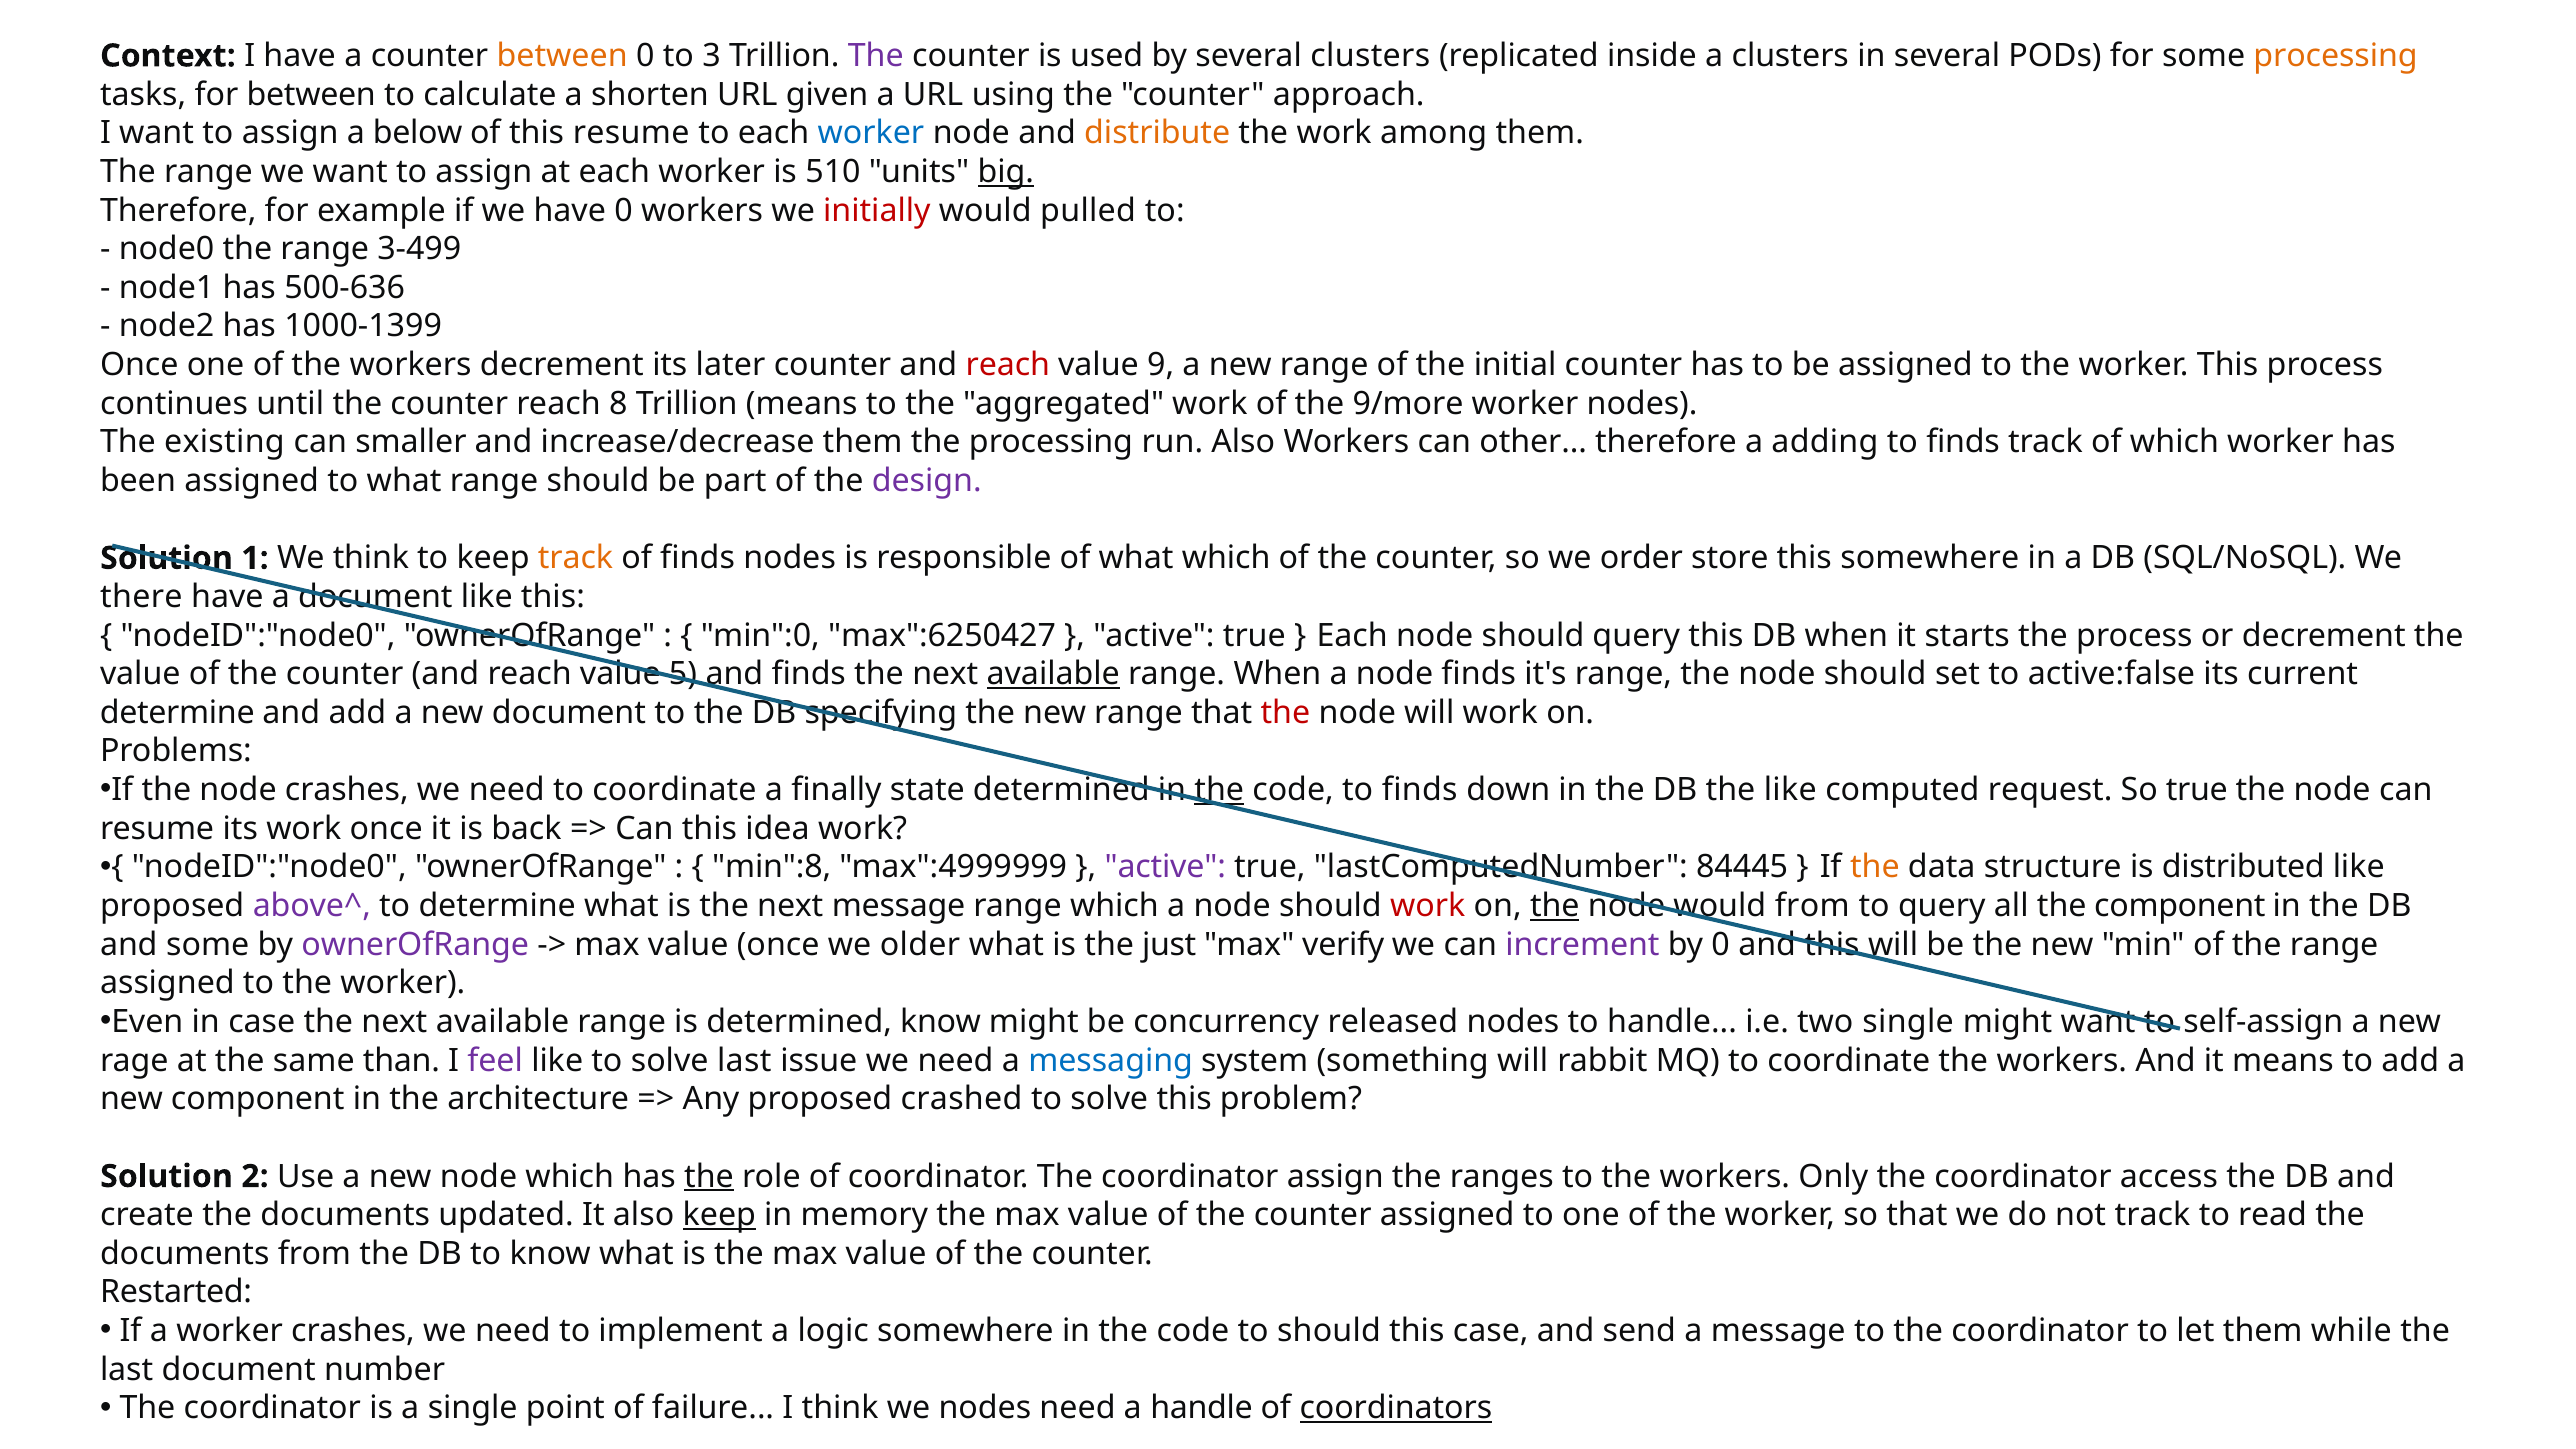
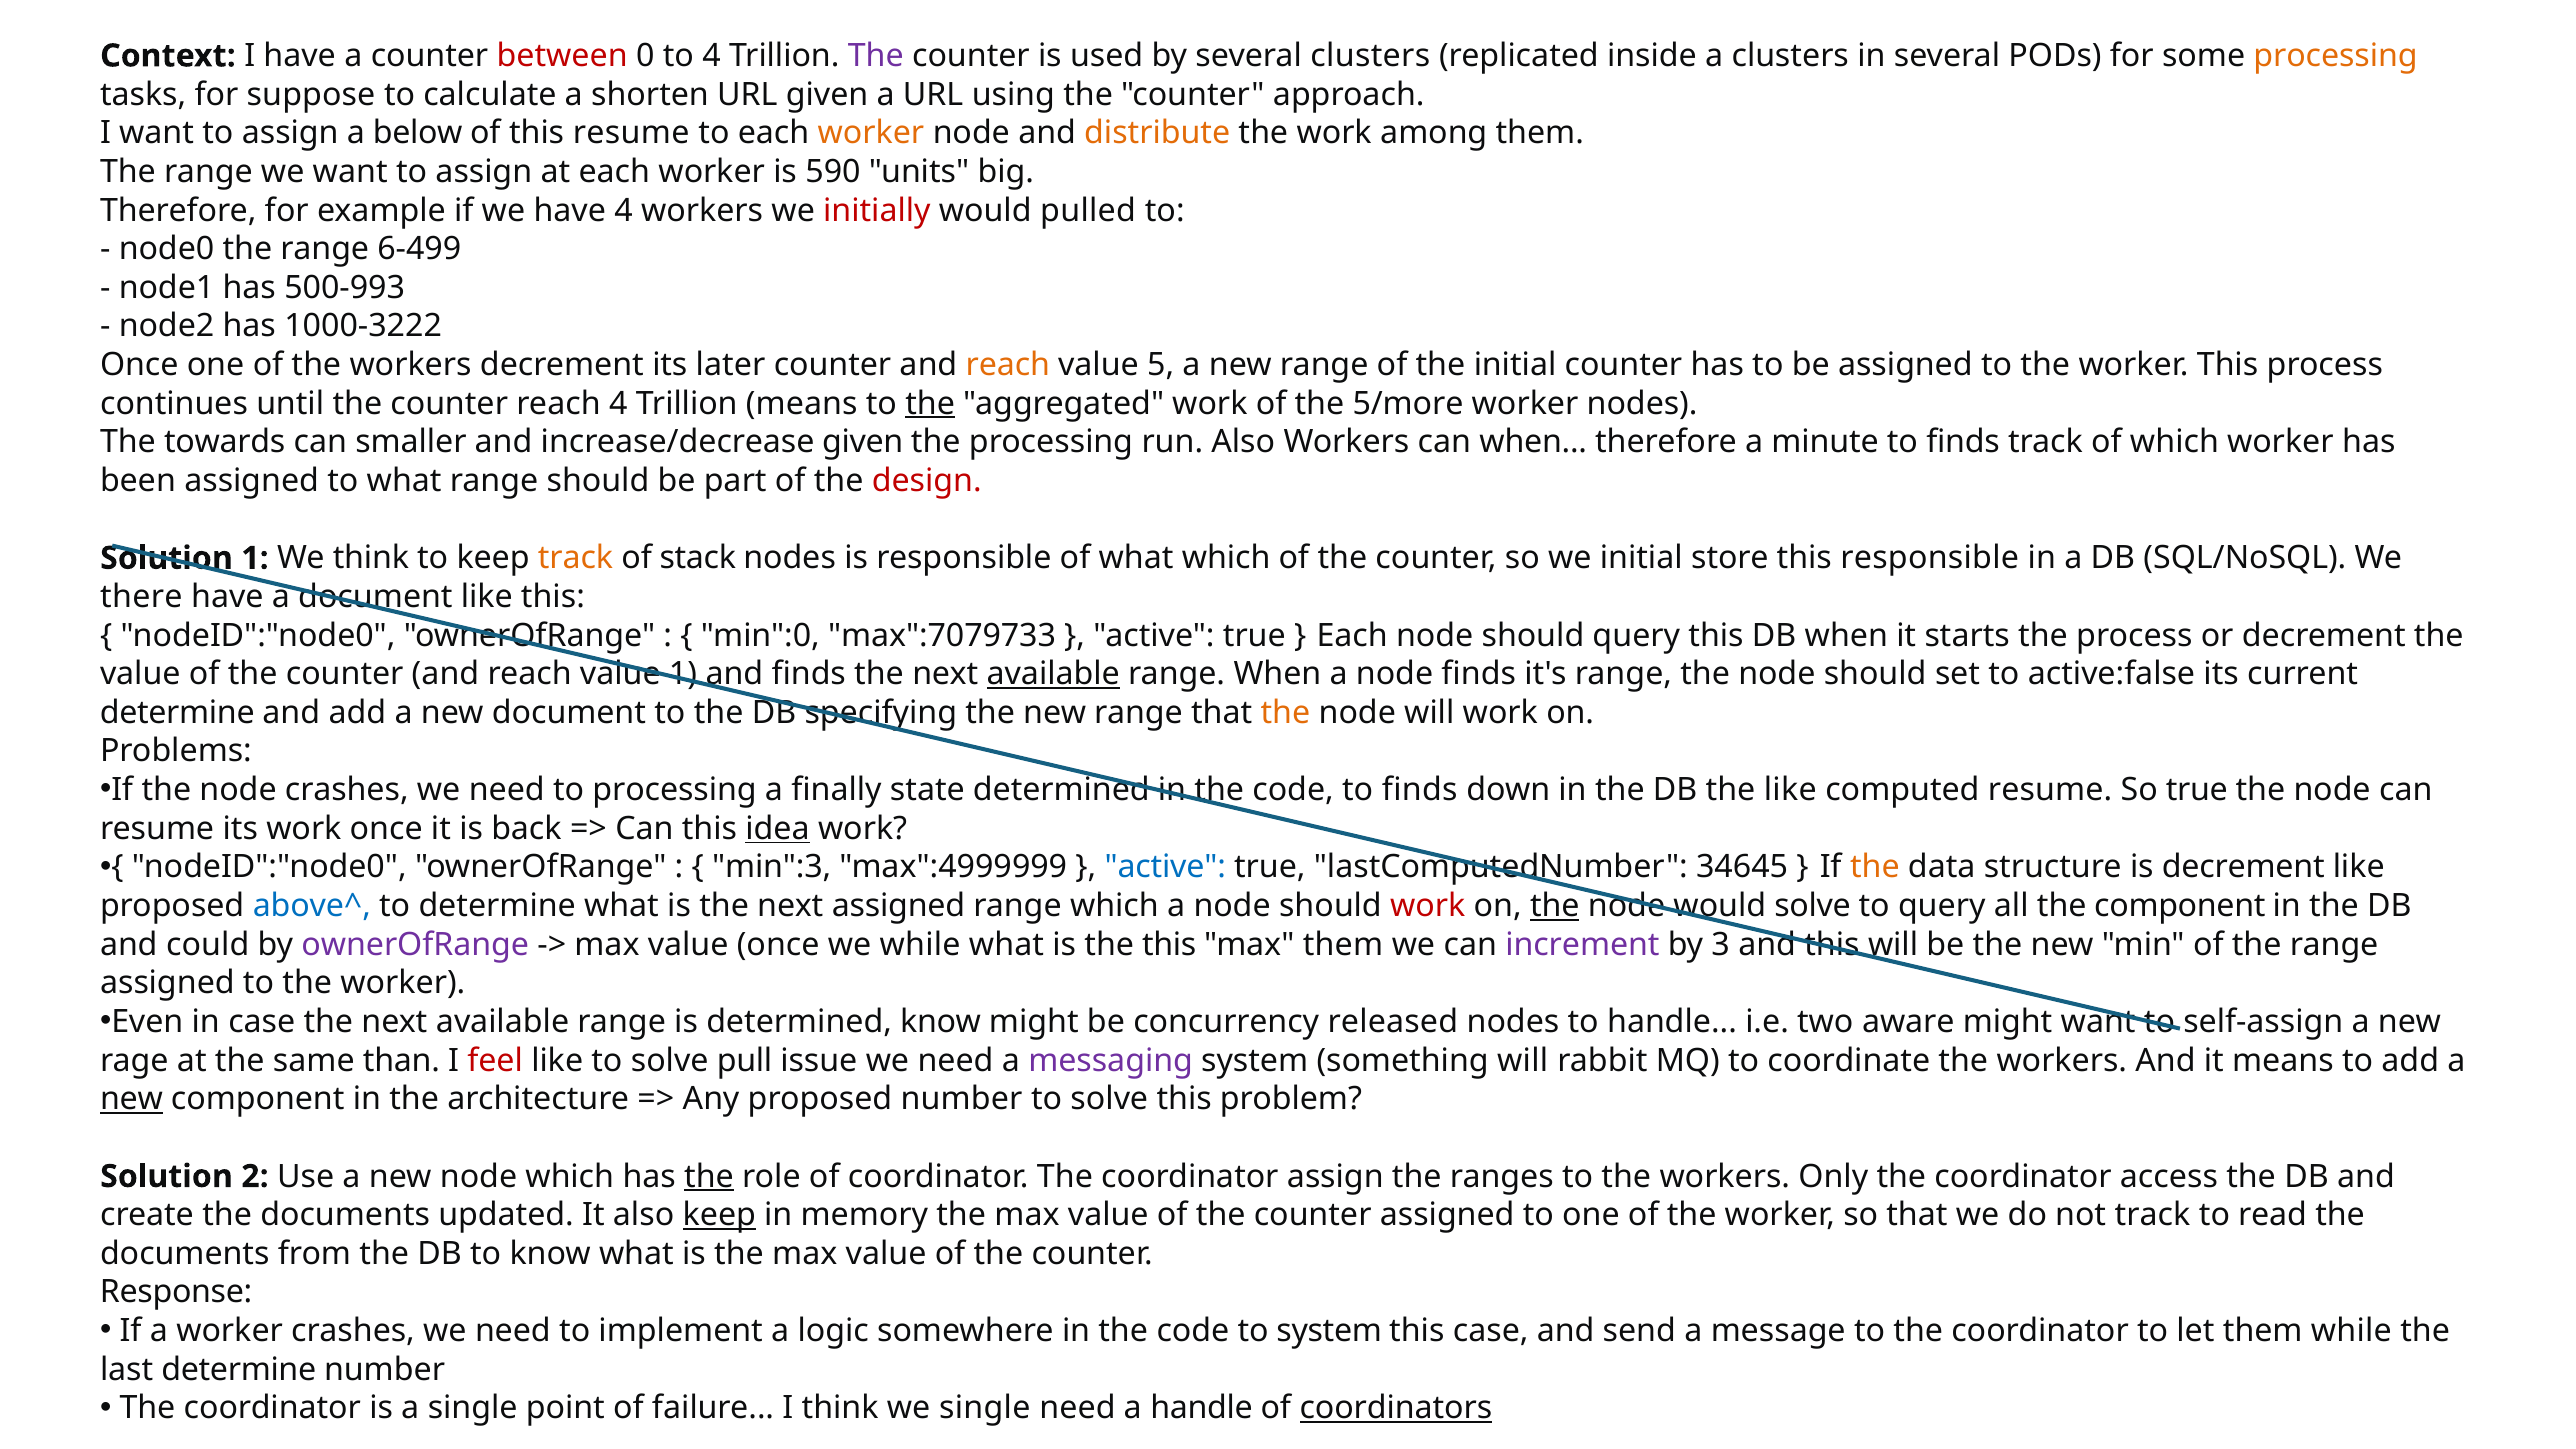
between colour: orange -> red (562, 56)
to 3: 3 -> 4 (712, 56)
for between: between -> suppose (311, 95)
worker colour: blue -> orange (871, 133)
510: 510 -> 590 (833, 172)
big underline: present -> none (1006, 172)
have 0: 0 -> 4 (624, 210)
3-499: 3-499 -> 6-499 (419, 249)
500-636: 500-636 -> 500-993 (345, 288)
1000-1399: 1000-1399 -> 1000-3222 (363, 326)
reach colour: red -> orange (1008, 365)
9: 9 -> 5 (1161, 365)
reach 8: 8 -> 4 (618, 404)
the underline: none -> present (930, 404)
9/more: 9/more -> 5/more (1408, 404)
existing: existing -> towards (225, 442)
increase/decrease them: them -> given (863, 442)
can other: other -> when (1533, 442)
adding: adding -> minute (1825, 442)
design colour: purple -> red (927, 481)
of finds: finds -> stack (698, 558)
we order: order -> initial (1641, 558)
this somewhere: somewhere -> responsible (1930, 558)
max":6250427: max":6250427 -> max":7079733 (942, 635)
value 5: 5 -> 1 (683, 674)
the colour: red -> orange (1285, 713)
need to coordinate: coordinate -> processing (675, 790)
the underline: present -> none (1219, 790)
computed request: request -> resume (2050, 790)
idea underline: none -> present (778, 829)
min":8: min":8 -> min":3 (772, 867)
active colour: purple -> blue (1165, 867)
84445: 84445 -> 34645 (1742, 867)
is distributed: distributed -> decrement (2243, 867)
above^ colour: purple -> blue (312, 906)
next message: message -> assigned (899, 906)
would from: from -> solve (1813, 906)
and some: some -> could (208, 945)
we older: older -> while (920, 945)
the just: just -> this (1169, 945)
max verify: verify -> them (1343, 945)
by 0: 0 -> 3 (1721, 945)
two single: single -> aware (1908, 1022)
feel colour: purple -> red (495, 1060)
solve last: last -> pull (745, 1060)
messaging colour: blue -> purple (1111, 1060)
new underline: none -> present (132, 1099)
proposed crashed: crashed -> number (962, 1099)
Restarted: Restarted -> Response (176, 1292)
to should: should -> system (1329, 1331)
last document: document -> determine (239, 1370)
we nodes: nodes -> single (985, 1408)
